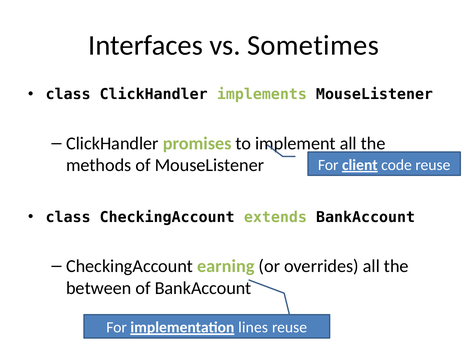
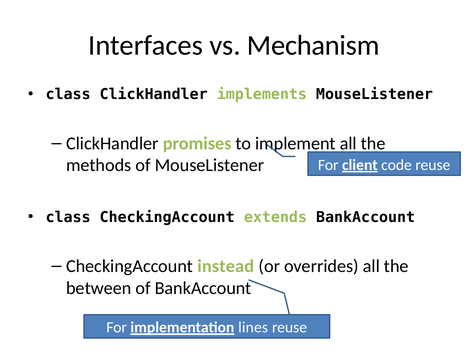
Sometimes: Sometimes -> Mechanism (313, 45)
earning: earning -> instead (226, 266)
